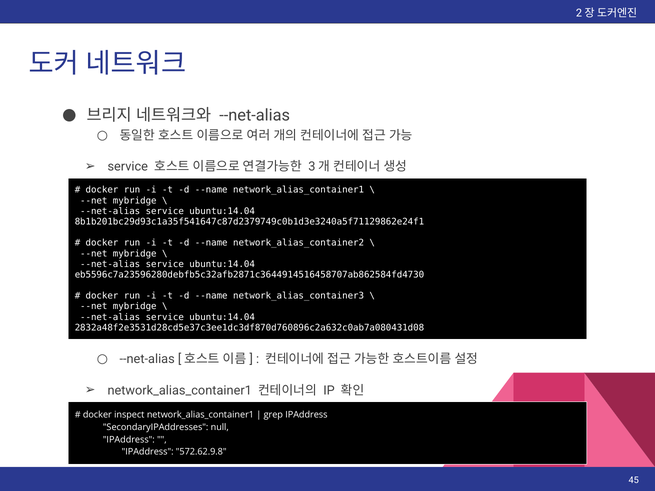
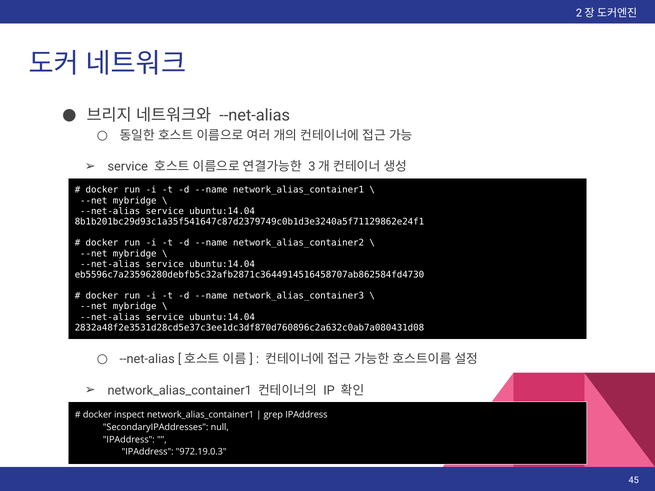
572.62.9.8: 572.62.9.8 -> 972.19.0.3 (201, 452)
